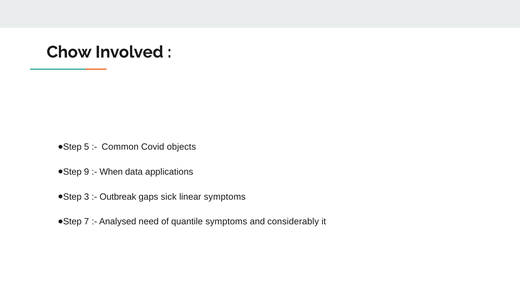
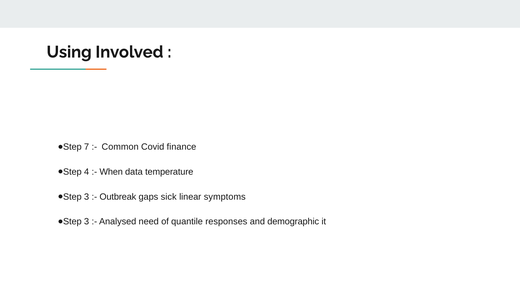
Chow: Chow -> Using (69, 52)
5: 5 -> 7 (87, 147)
objects: objects -> finance (181, 147)
9: 9 -> 4 (87, 172)
applications: applications -> temperature (169, 172)
7: 7 -> 3 (87, 221)
quantile symptoms: symptoms -> responses (226, 221)
considerably: considerably -> demographic (293, 221)
